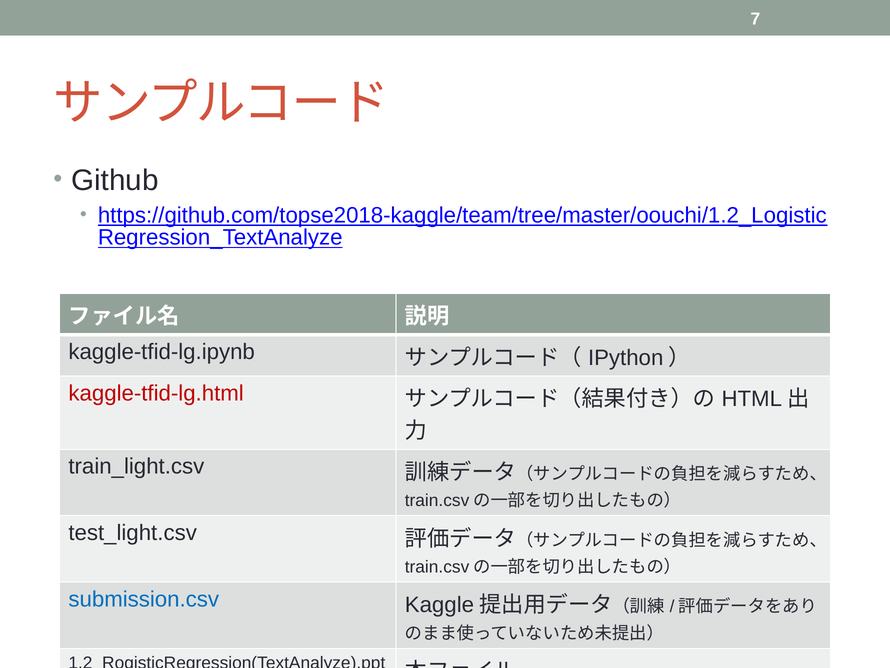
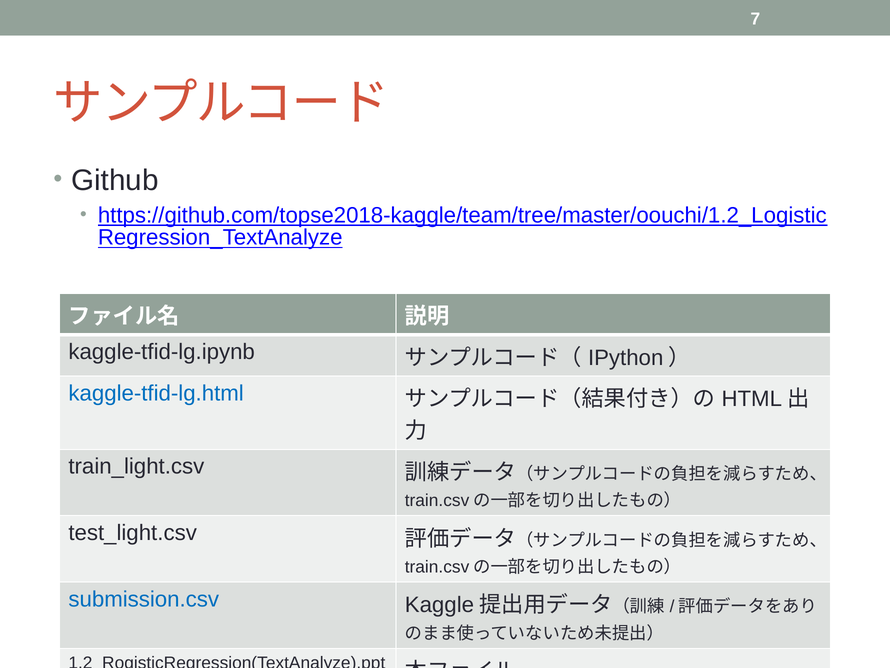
kaggle-tfid-lg.html colour: red -> blue (156, 393)
